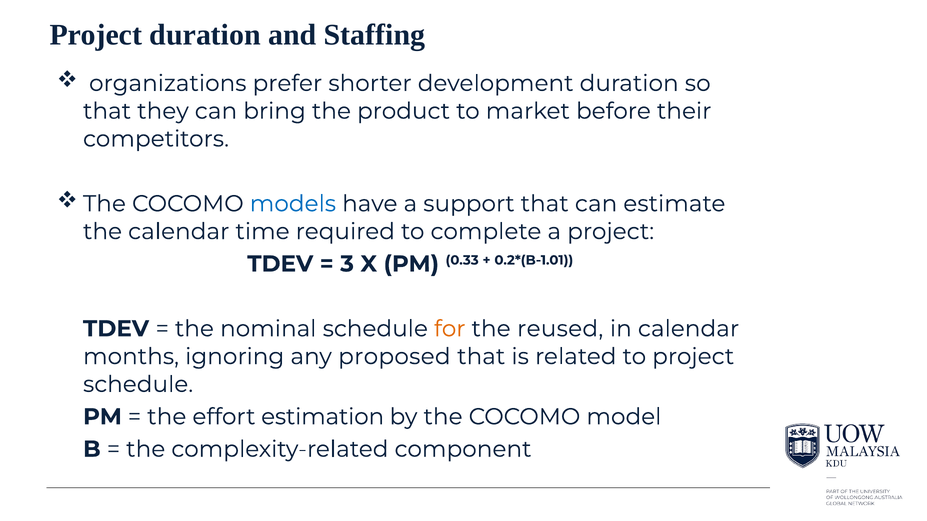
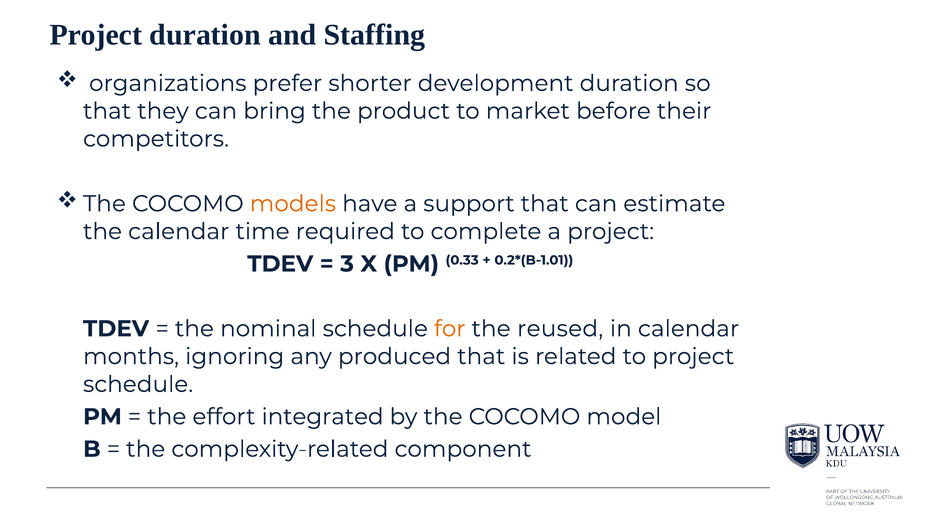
models colour: blue -> orange (293, 204)
proposed: proposed -> produced (395, 357)
estimation: estimation -> integrated (323, 417)
